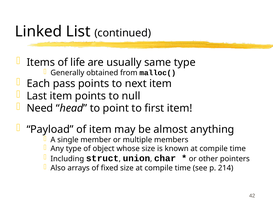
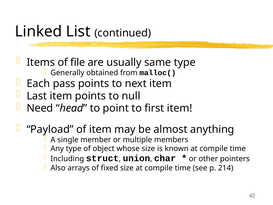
life: life -> file (78, 62)
